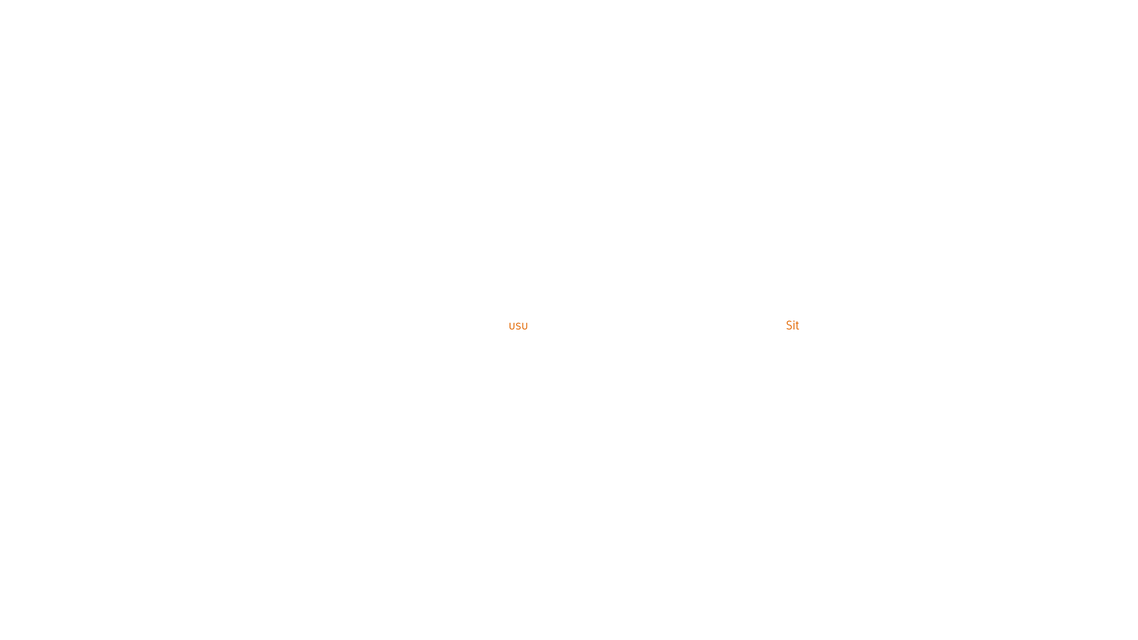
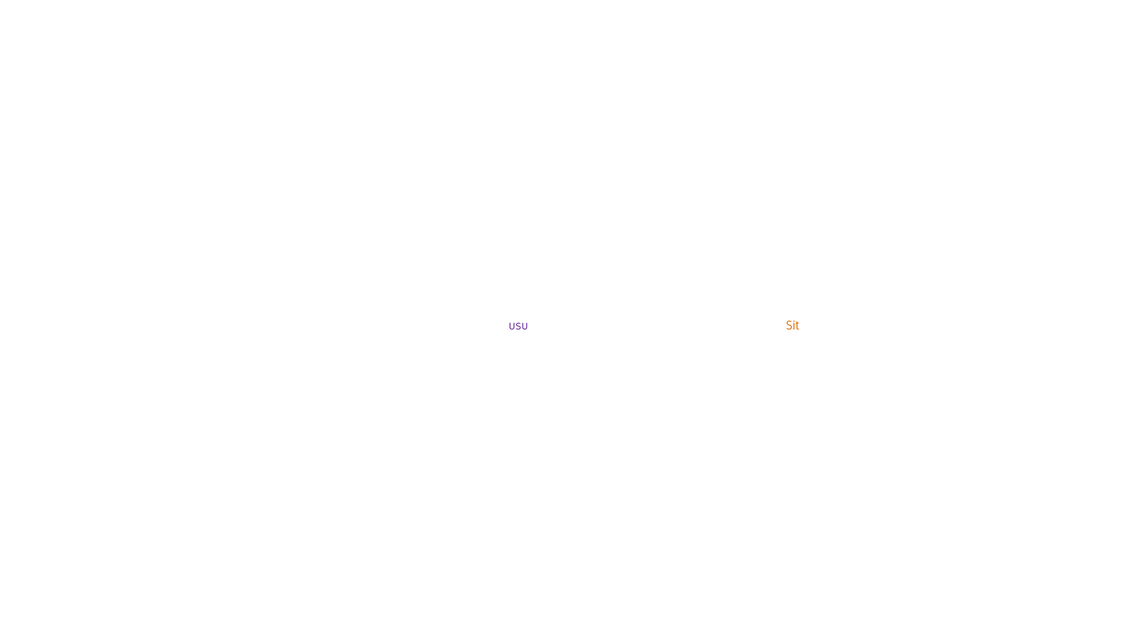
usu colour: orange -> purple (518, 325)
